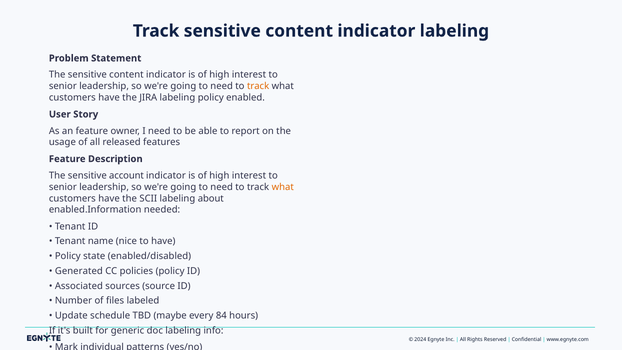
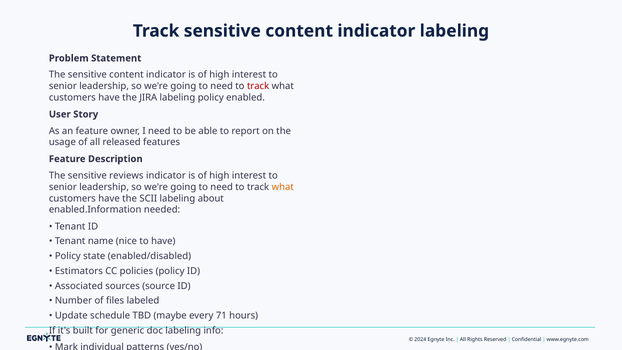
track colour: orange -> red (258, 86)
account: account -> reviews (126, 175)
Generated: Generated -> Estimators (79, 271)
84: 84 -> 71 (221, 316)
